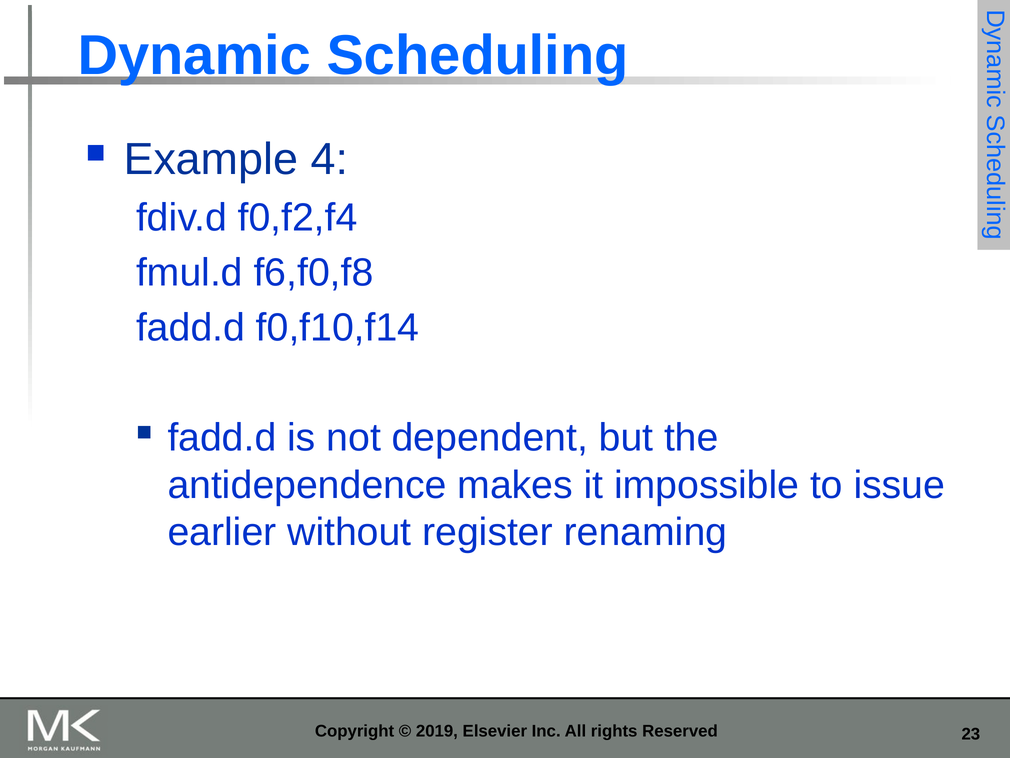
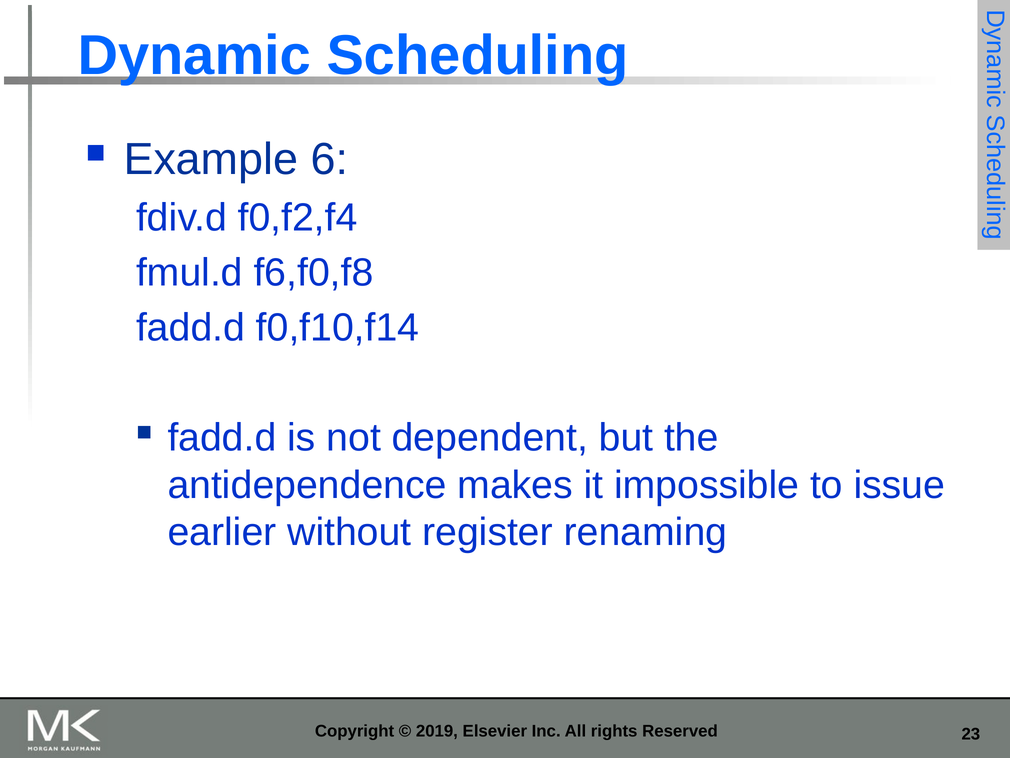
4: 4 -> 6 (329, 159)
